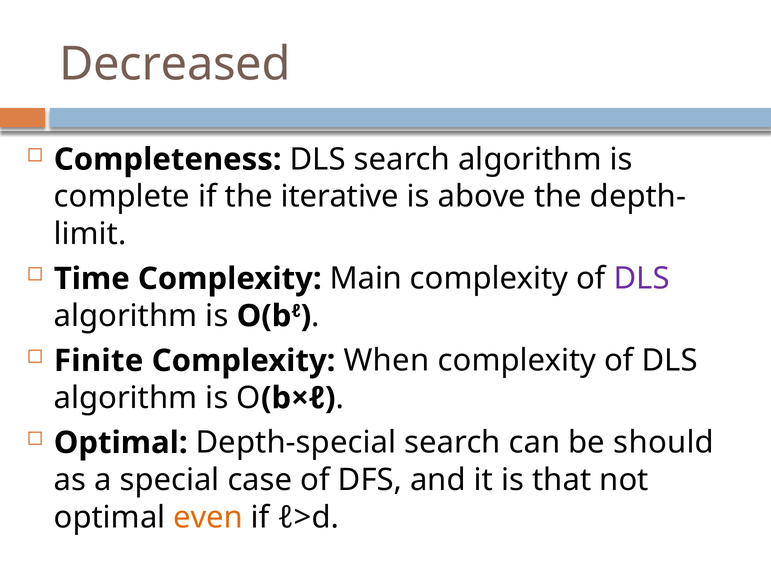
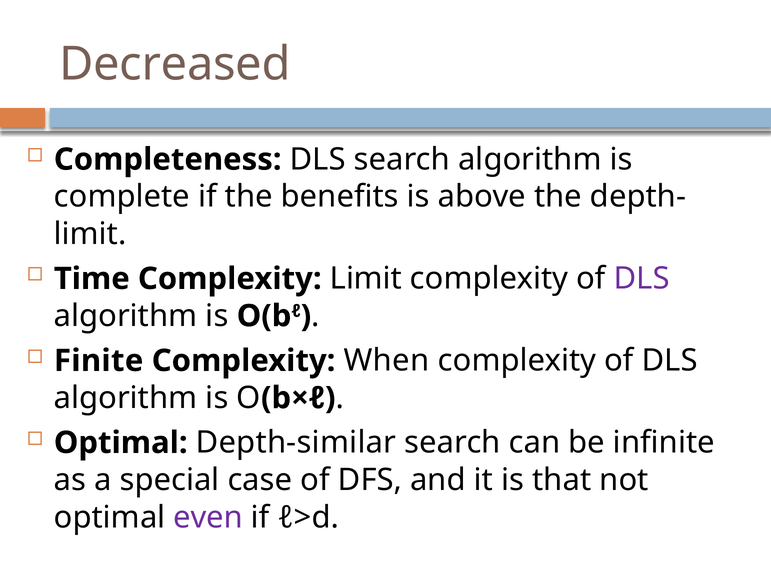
iterative: iterative -> benefits (340, 197)
Complexity Main: Main -> Limit (366, 279)
Depth-special: Depth-special -> Depth-similar (296, 443)
should: should -> infinite (664, 443)
even colour: orange -> purple (208, 517)
